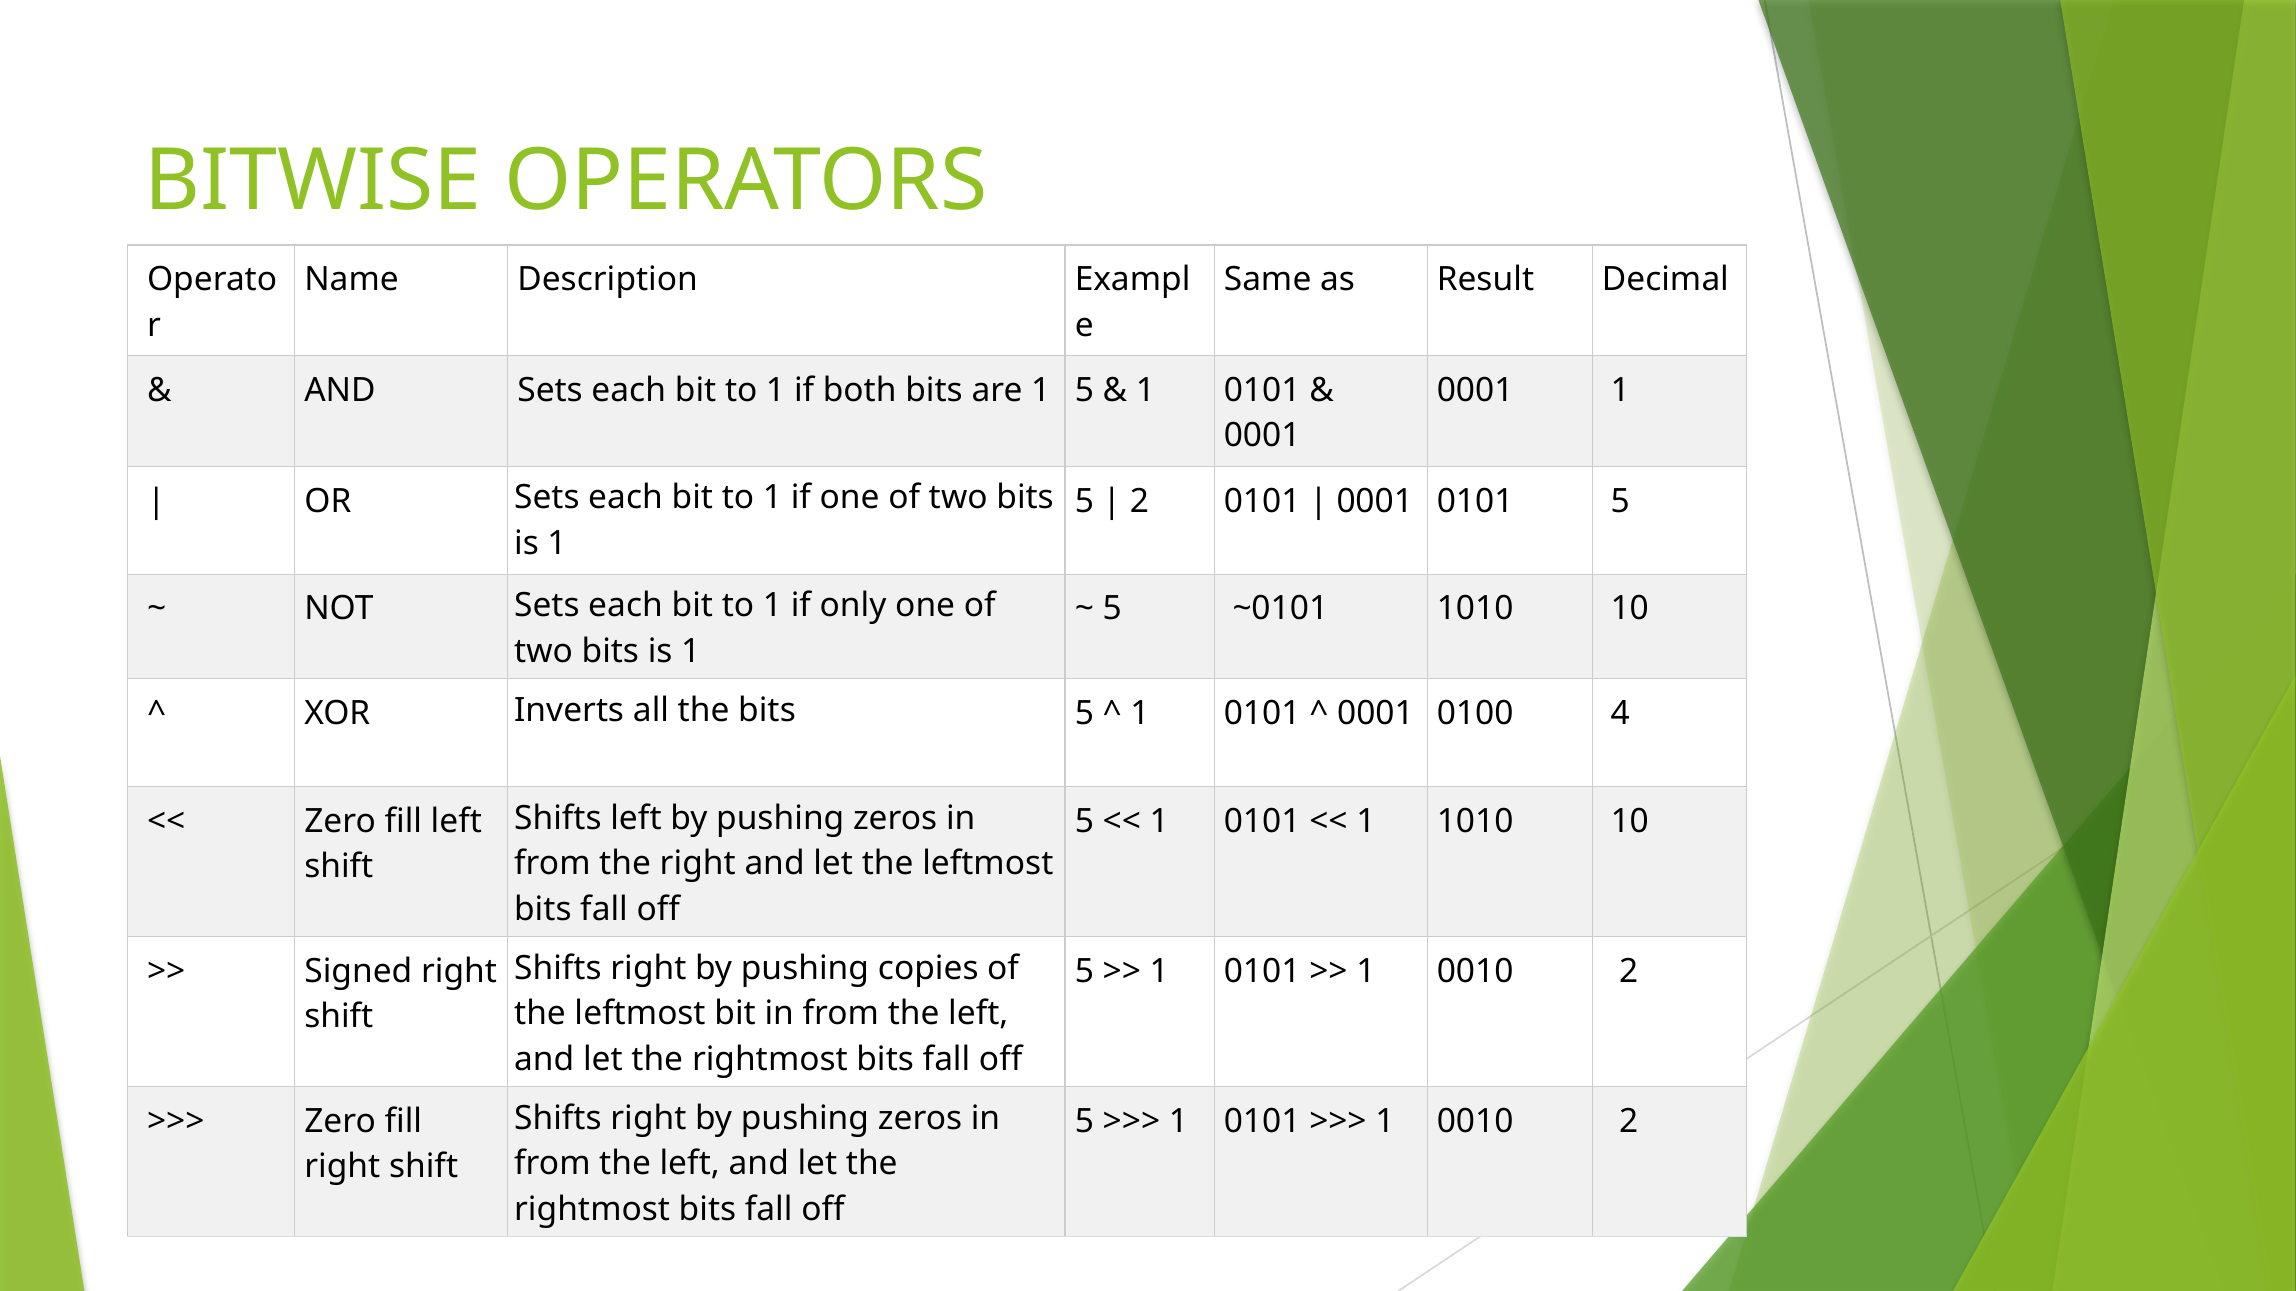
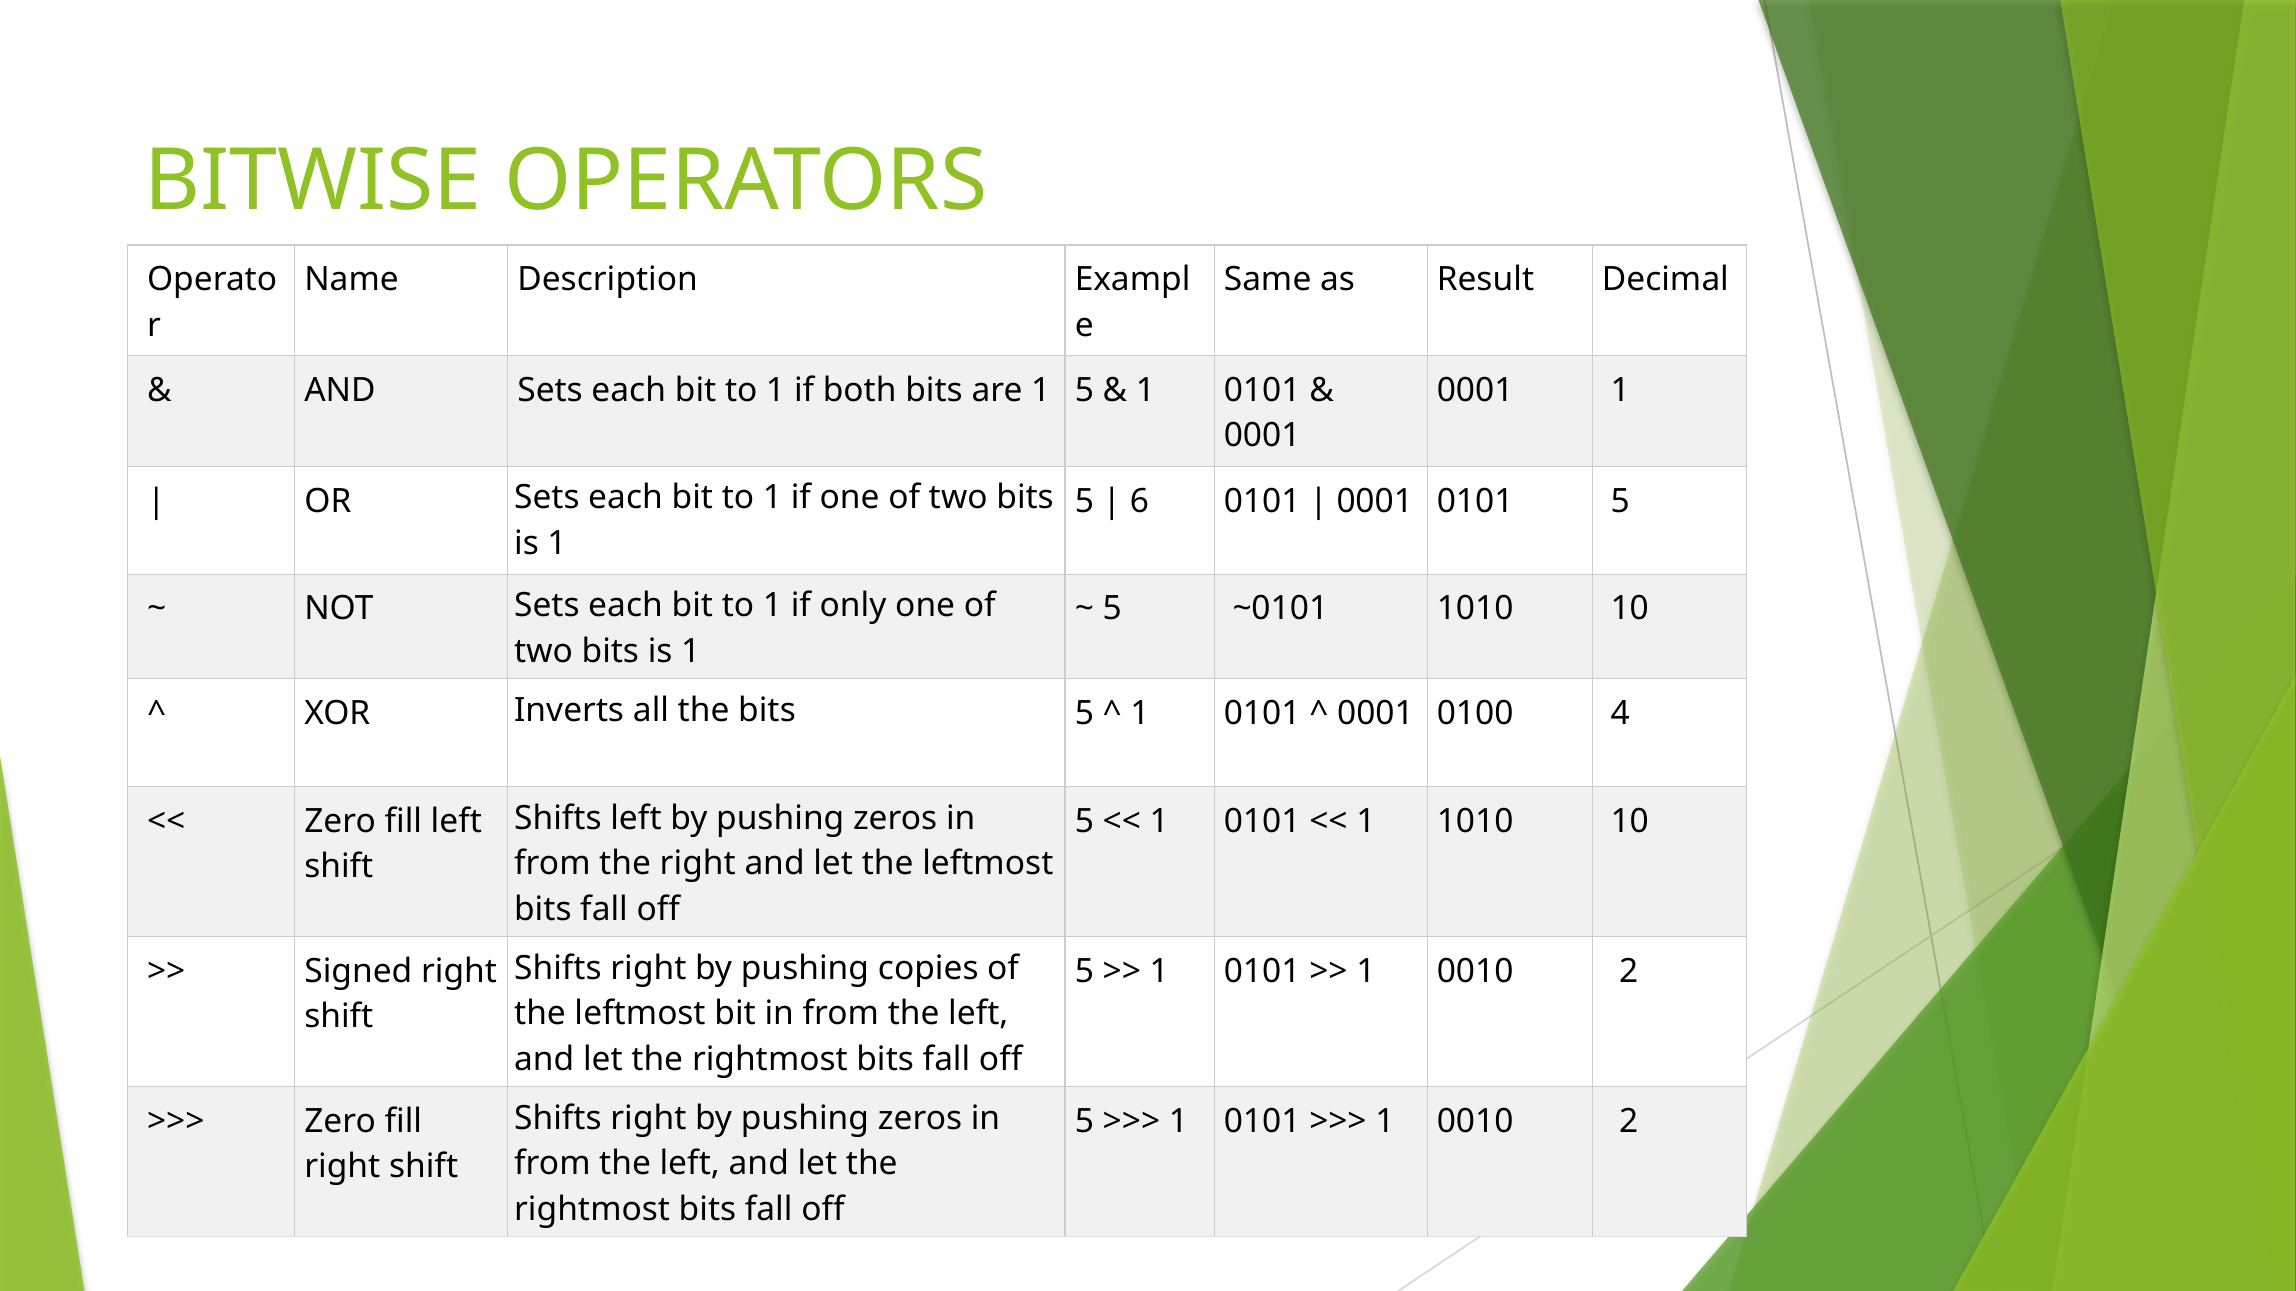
2: 2 -> 6 (1139, 501)
